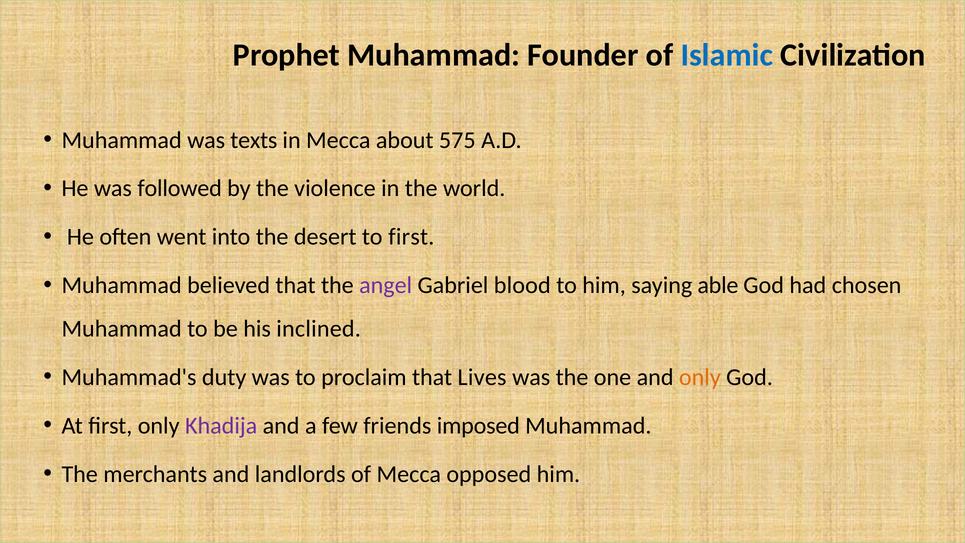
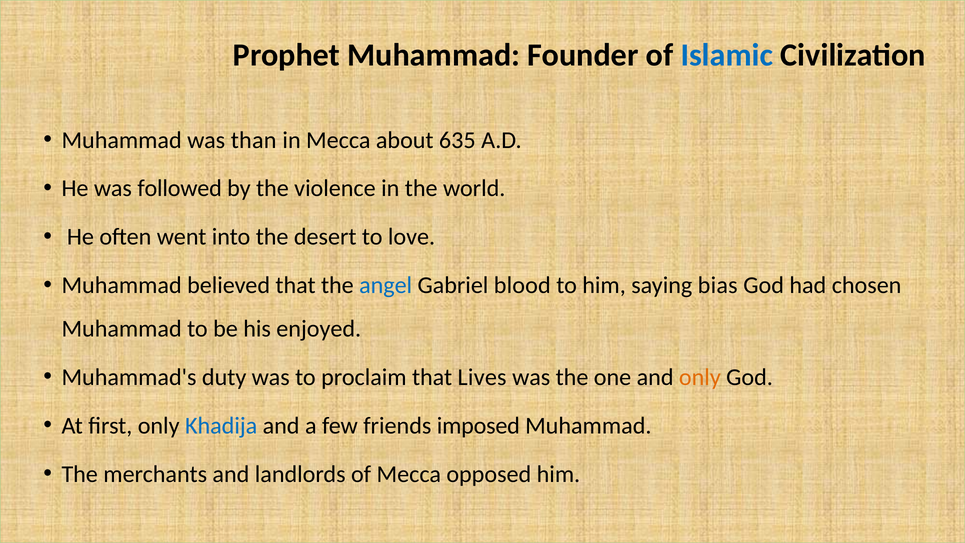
texts: texts -> than (254, 140)
575: 575 -> 635 (457, 140)
to first: first -> love (412, 237)
angel colour: purple -> blue (386, 285)
able: able -> bias (718, 285)
inclined: inclined -> enjoyed (319, 329)
Khadija colour: purple -> blue (221, 426)
